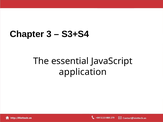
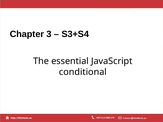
application: application -> conditional (83, 72)
